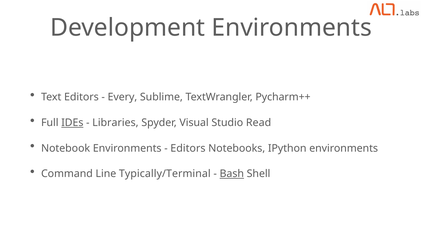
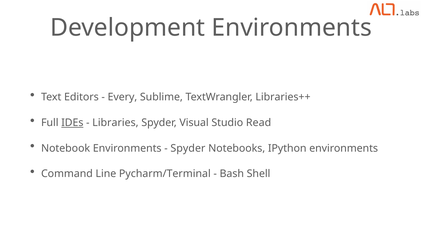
Pycharm++: Pycharm++ -> Libraries++ (283, 97)
Editors: Editors -> Spyder (188, 148)
Typically/Terminal: Typically/Terminal -> Pycharm/Terminal (165, 174)
Bash underline: present -> none (232, 174)
